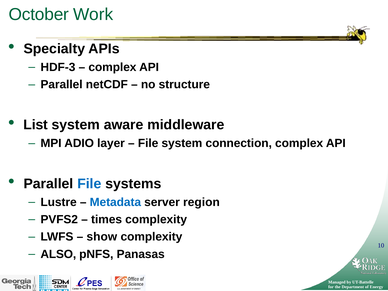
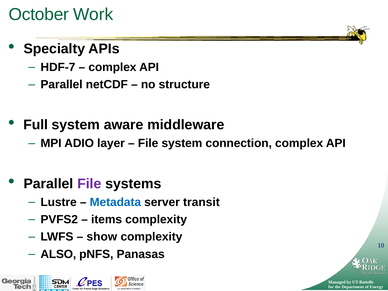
HDF-3: HDF-3 -> HDF-7 (58, 67)
List: List -> Full (36, 125)
File colour: blue -> purple (89, 184)
region: region -> transit (201, 202)
times: times -> items (107, 219)
